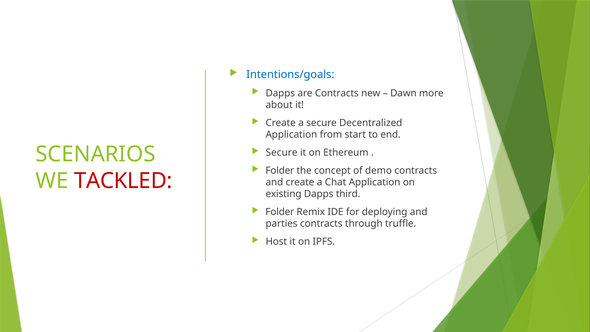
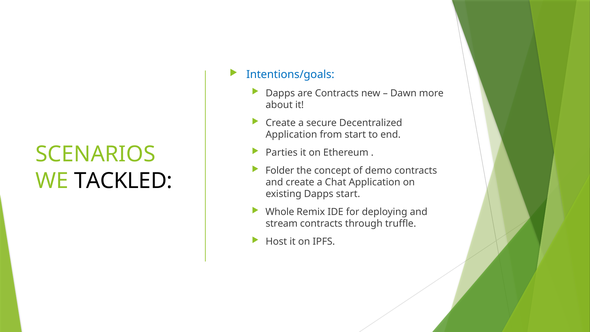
Secure: Secure -> Parties (282, 152)
TACKLED colour: red -> black (123, 181)
Dapps third: third -> start (348, 194)
Folder: Folder -> Whole (280, 212)
parties: parties -> stream (282, 224)
